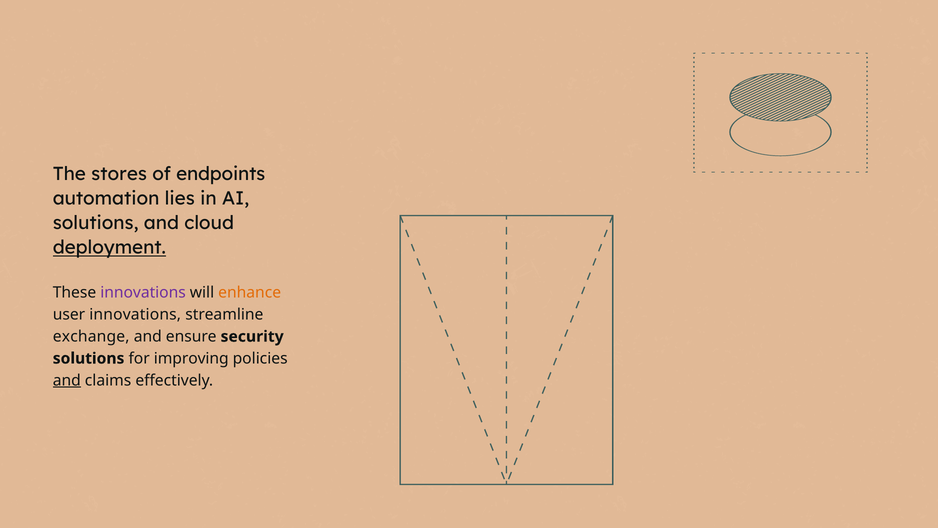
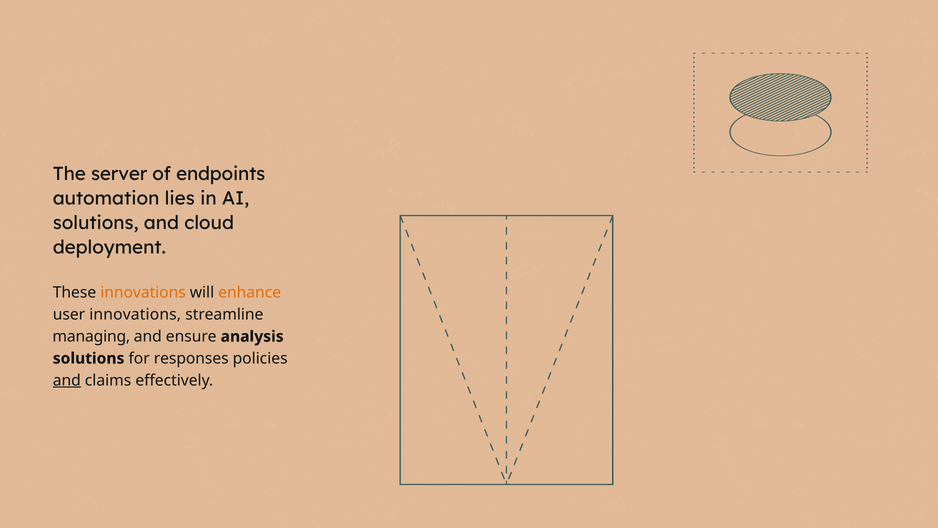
stores: stores -> server (119, 174)
deployment underline: present -> none (109, 248)
innovations colour: purple -> orange (143, 293)
exchange: exchange -> managing (91, 336)
security: security -> analysis (252, 336)
improving: improving -> responses (191, 358)
